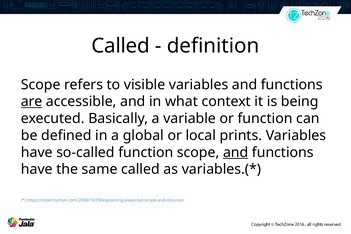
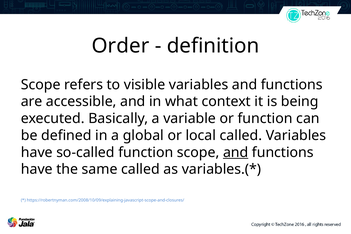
Called: Called -> Order (120, 46)
are underline: present -> none (32, 102)
local prints: prints -> called (241, 135)
